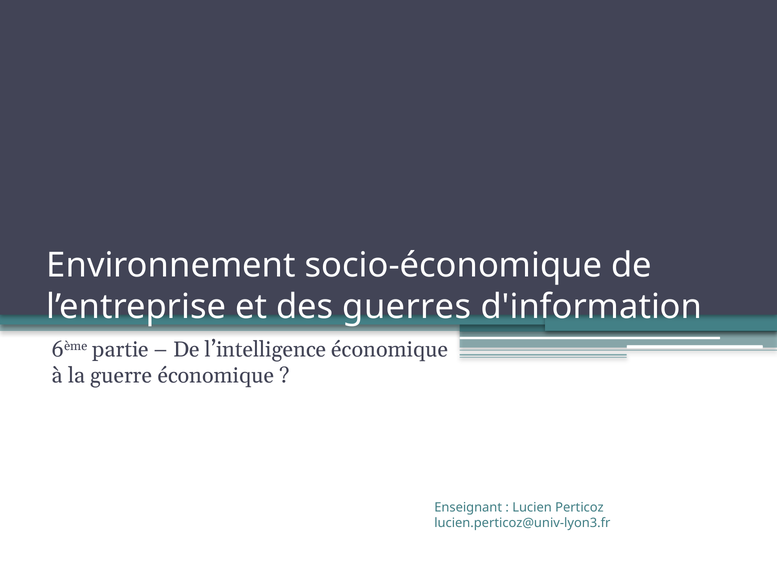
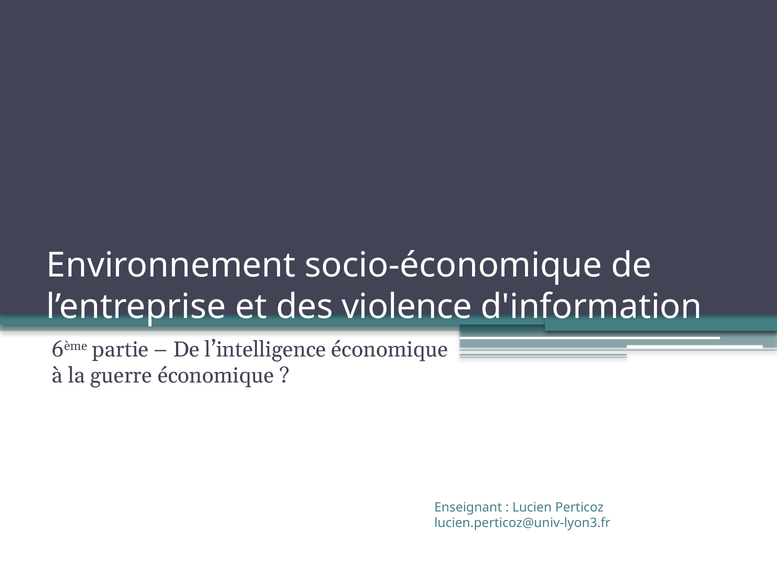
guerres: guerres -> violence (407, 307)
